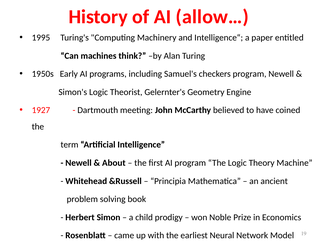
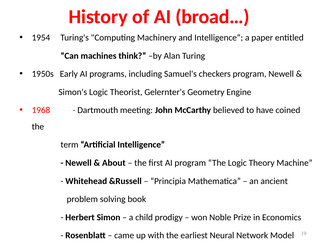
allow…: allow… -> broad… (212, 17)
1995: 1995 -> 1954 (41, 38)
1927: 1927 -> 1968 (41, 110)
